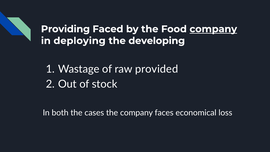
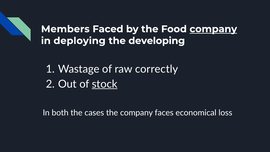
Providing: Providing -> Members (65, 29)
provided: provided -> correctly (157, 69)
stock underline: none -> present (105, 84)
